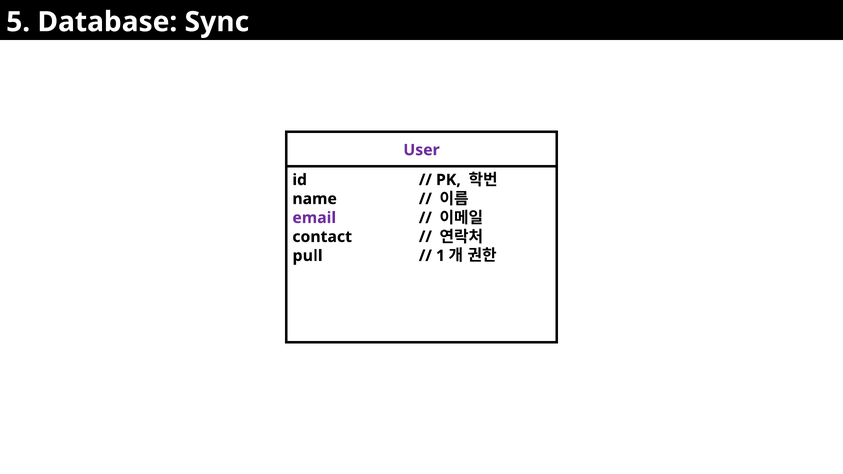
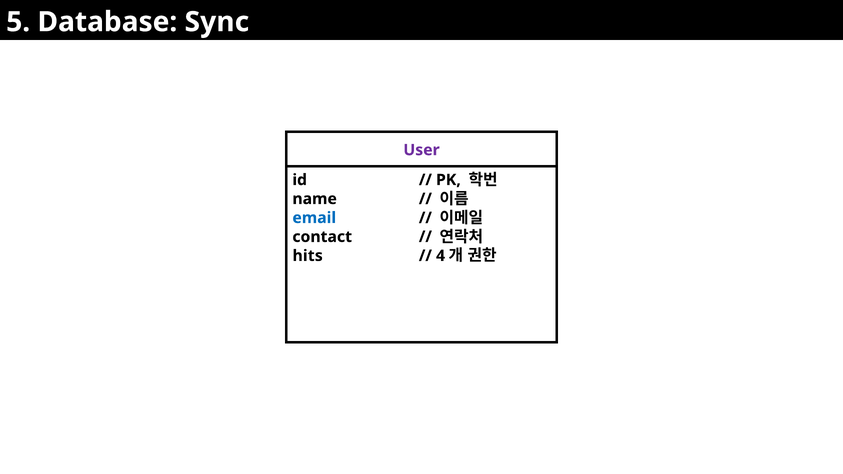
email colour: purple -> blue (314, 218)
pull: pull -> hits (308, 256)
1: 1 -> 4 (441, 256)
